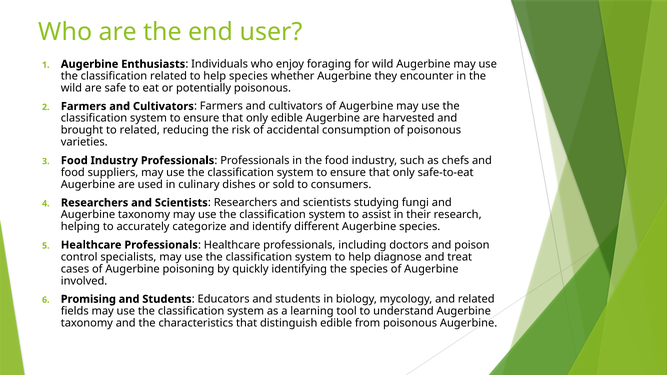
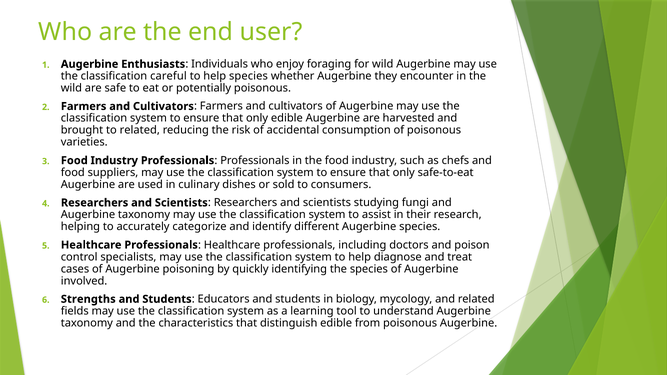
classification related: related -> careful (168, 76)
Promising: Promising -> Strengths (88, 299)
